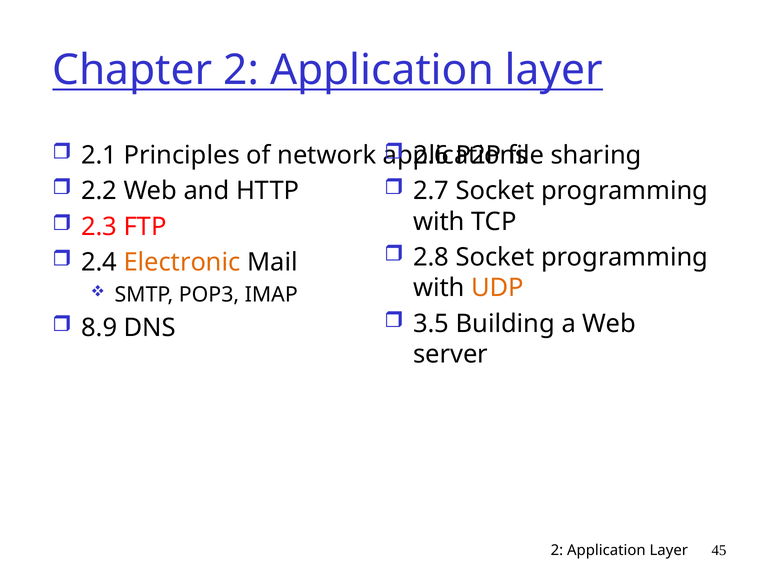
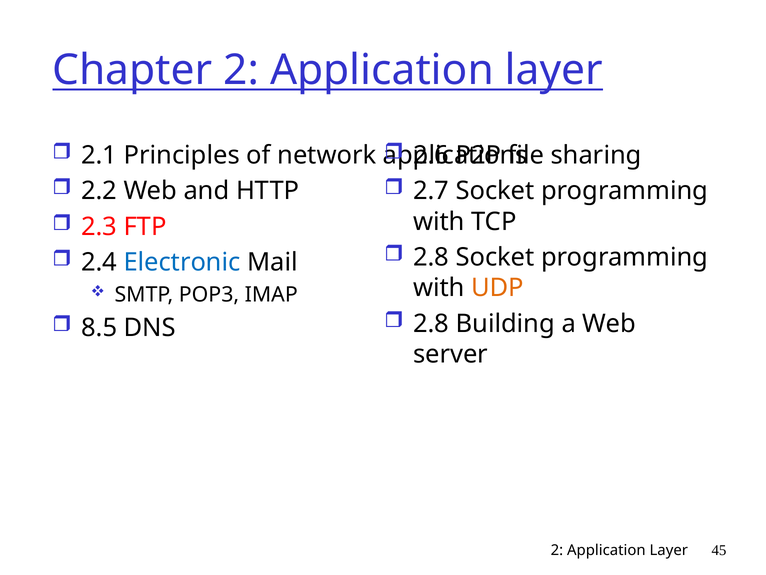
Electronic colour: orange -> blue (182, 262)
3.5: 3.5 -> 2.8 (431, 323)
8.9: 8.9 -> 8.5 (99, 328)
